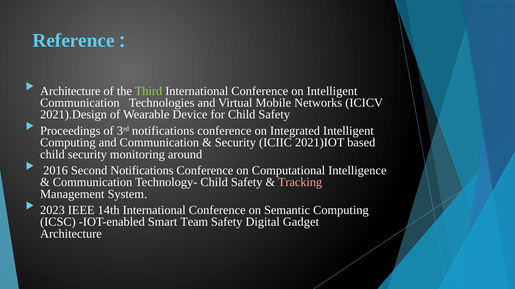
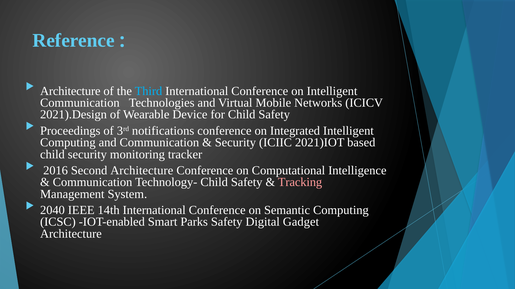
Third colour: light green -> light blue (148, 91)
around: around -> tracker (185, 155)
Second Notifications: Notifications -> Architecture (142, 171)
2023: 2023 -> 2040 (52, 211)
Team: Team -> Parks (194, 222)
